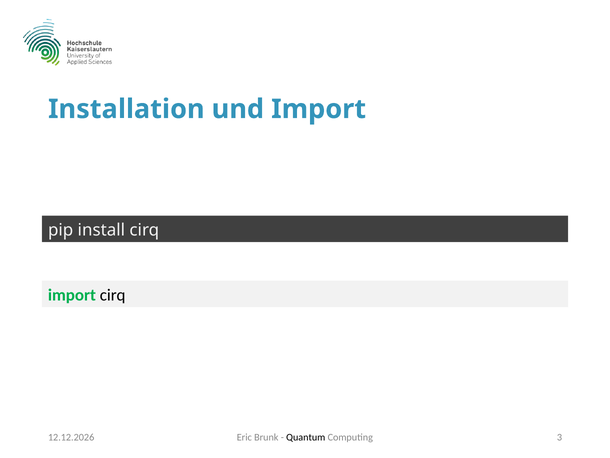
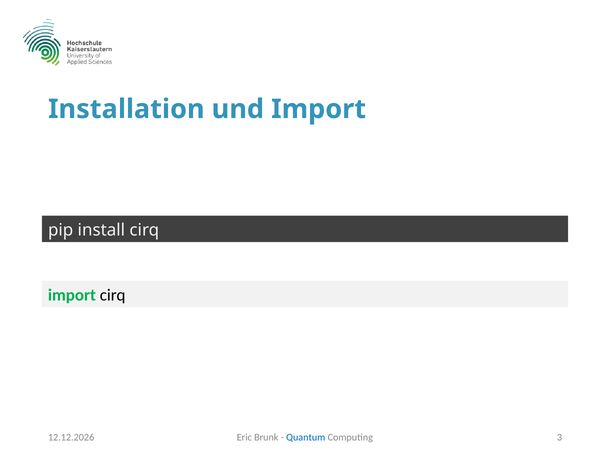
Quantum colour: black -> blue (306, 437)
